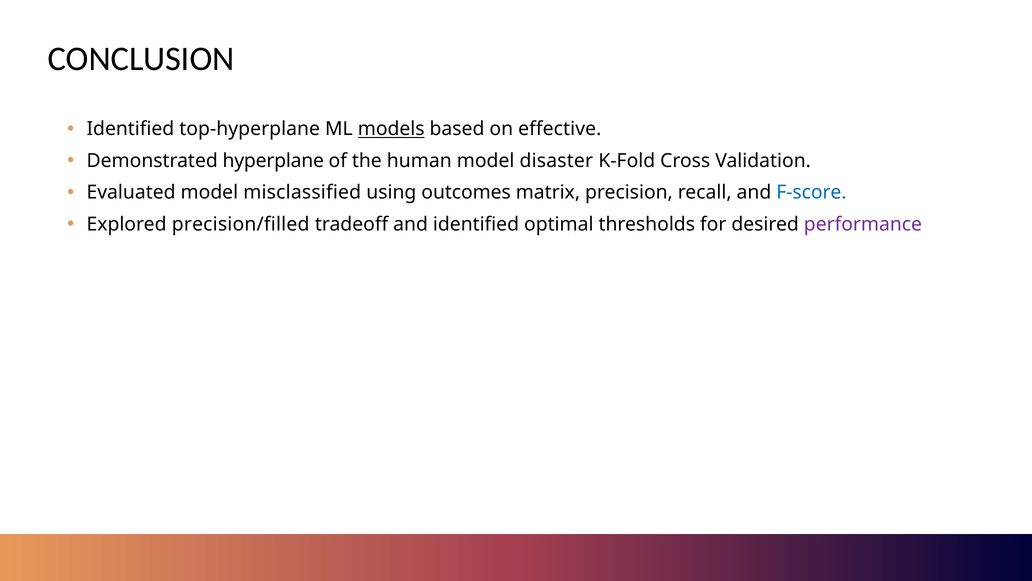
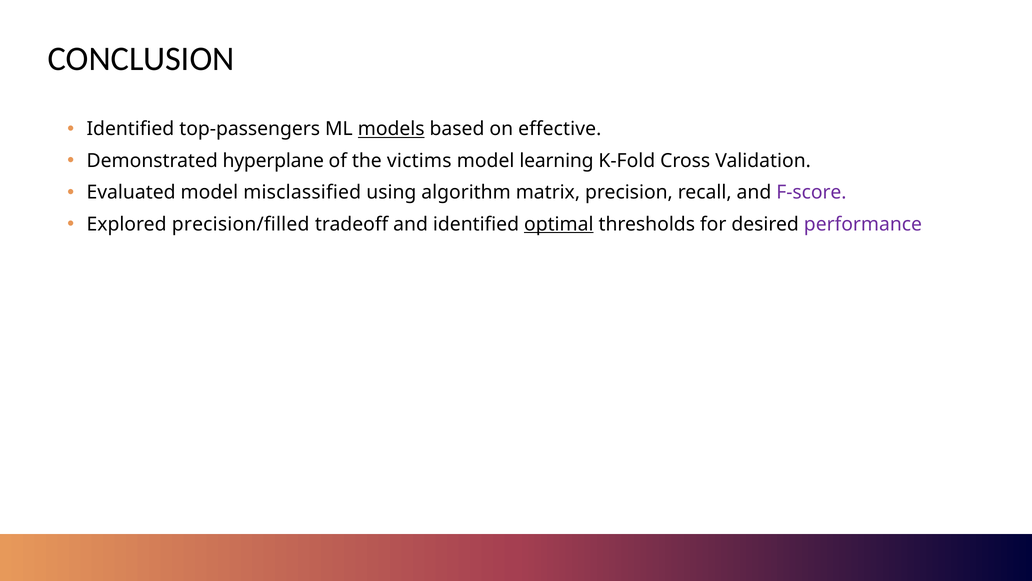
top-hyperplane: top-hyperplane -> top-passengers (250, 129)
human: human -> victims (419, 161)
disaster: disaster -> learning (556, 161)
outcomes: outcomes -> algorithm (466, 192)
F-score colour: blue -> purple (811, 192)
optimal underline: none -> present (559, 224)
